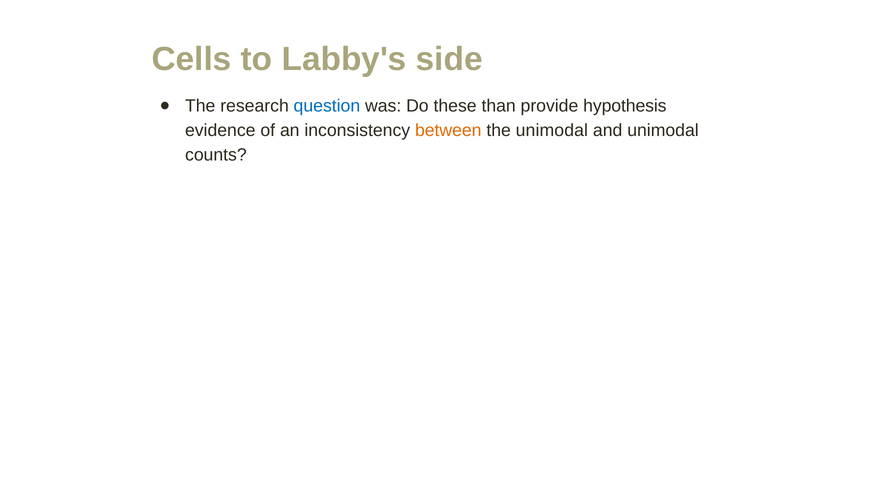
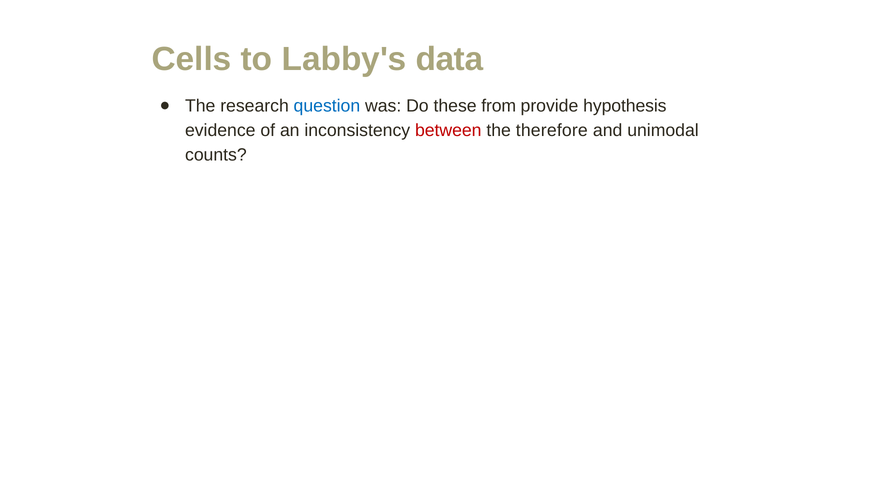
side: side -> data (449, 59)
than: than -> from (499, 106)
between colour: orange -> red (448, 130)
the unimodal: unimodal -> therefore (552, 130)
